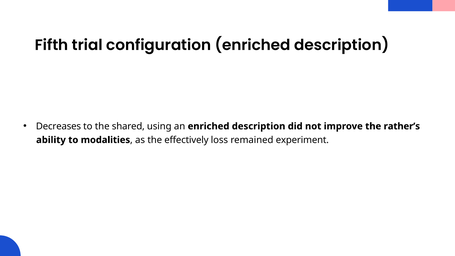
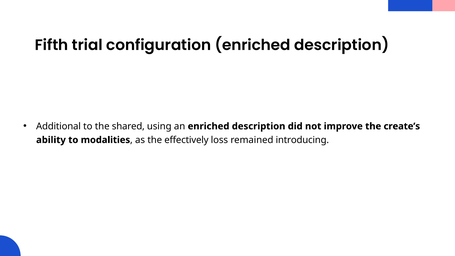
Decreases: Decreases -> Additional (58, 126)
rather’s: rather’s -> create’s (402, 126)
experiment: experiment -> introducing (302, 140)
